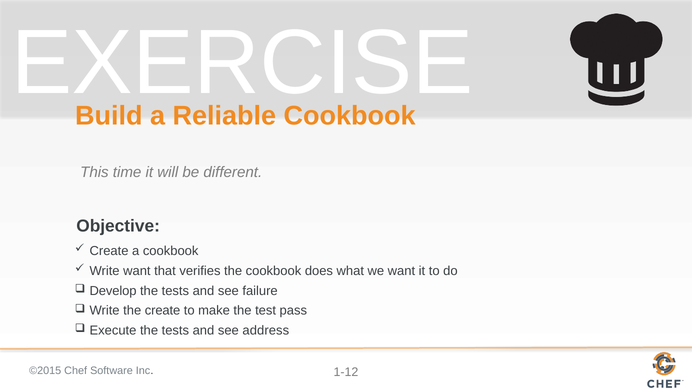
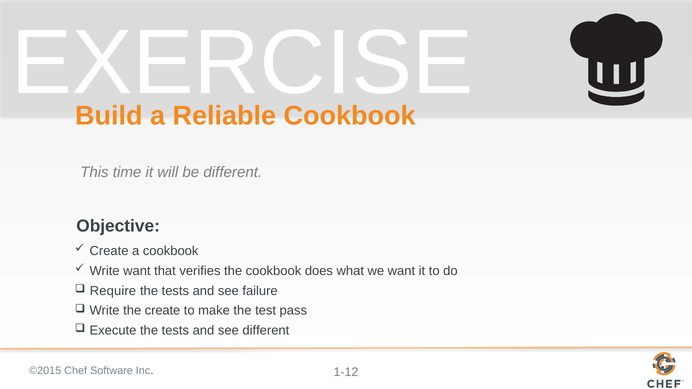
Develop: Develop -> Require (113, 291)
see address: address -> different (266, 331)
